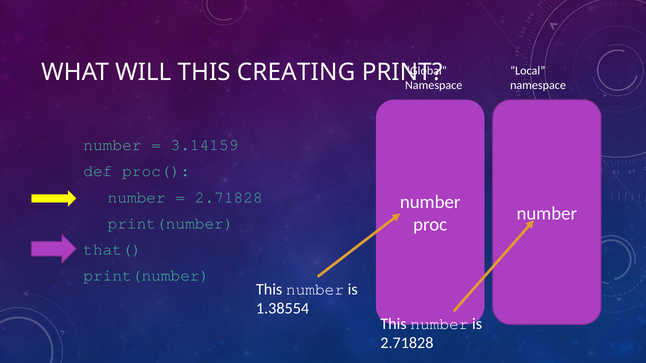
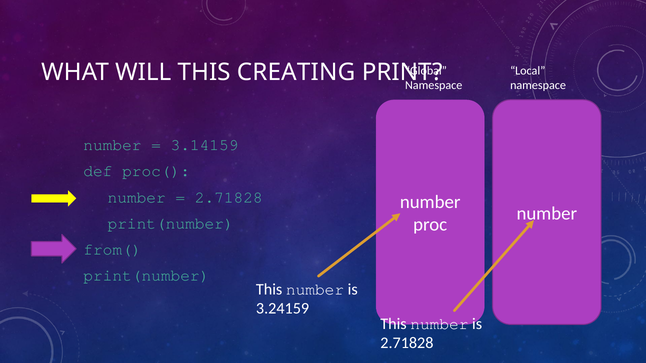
that(: that( -> from( (112, 250)
1.38554: 1.38554 -> 3.24159 (283, 309)
